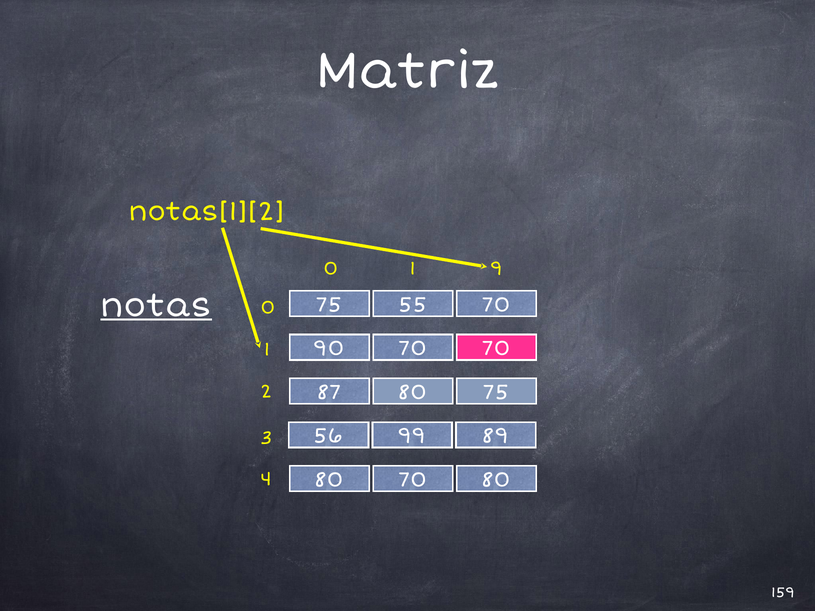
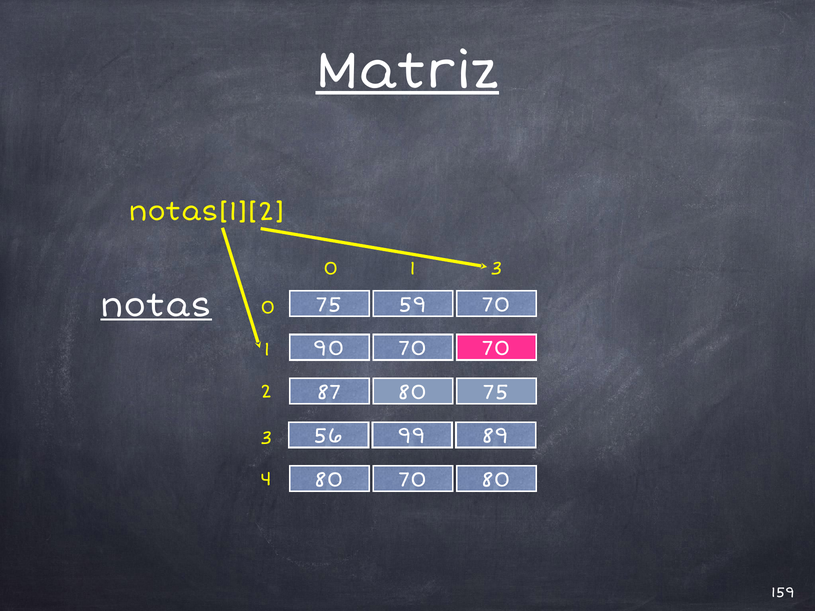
Matriz underline: none -> present (407, 71)
9: 9 -> 3 (496, 268)
55: 55 -> 59 (412, 305)
